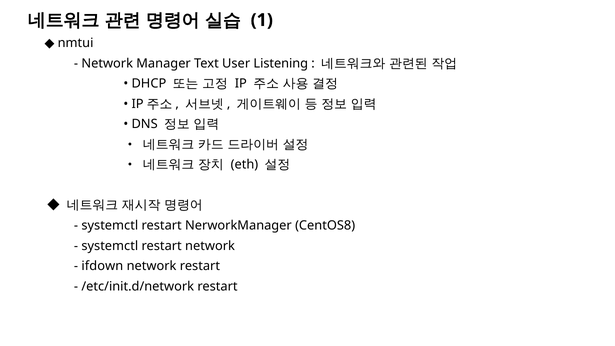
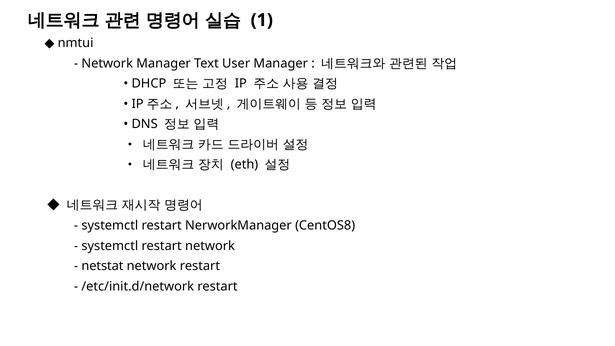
User Listening: Listening -> Manager (281, 63)
ifdown: ifdown -> netstat (102, 266)
